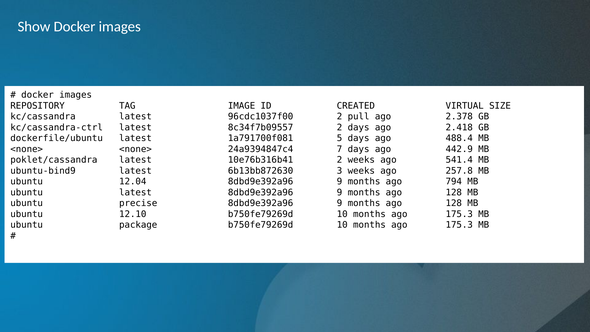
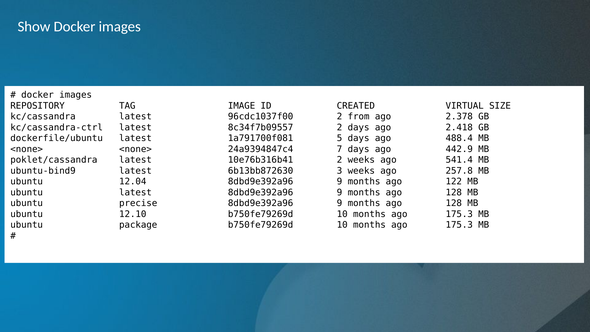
pull: pull -> from (359, 117)
794: 794 -> 122 (454, 182)
